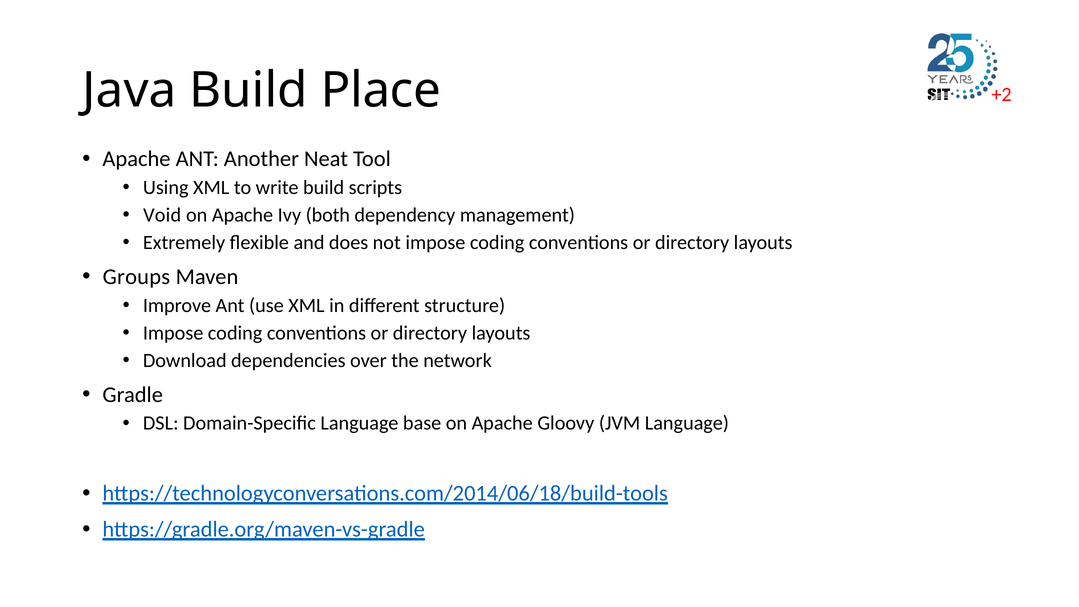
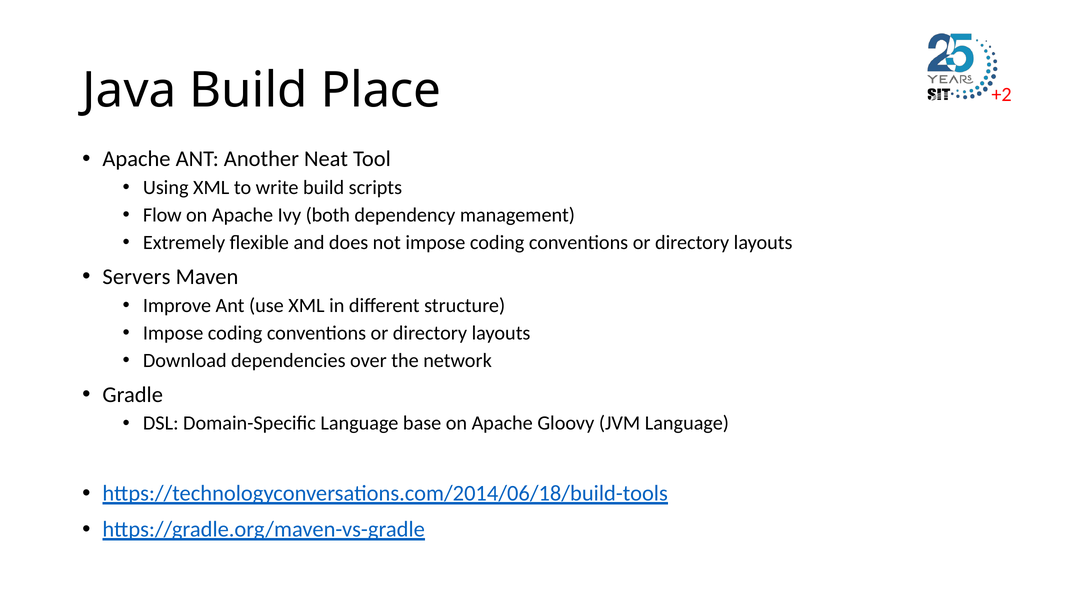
Void: Void -> Flow (162, 215)
Groups: Groups -> Servers (136, 277)
